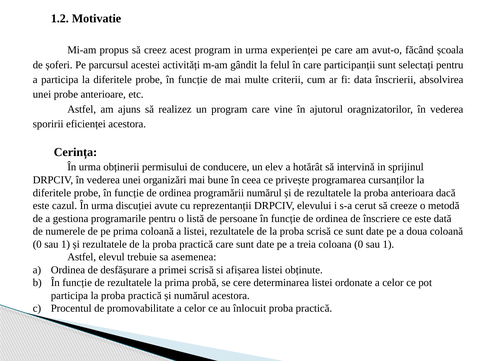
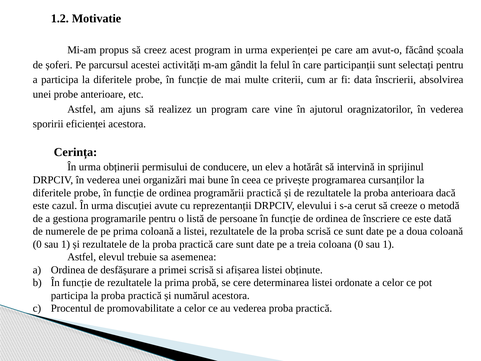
programării numărul: numărul -> practică (264, 193)
au înlocuit: înlocuit -> vederea (250, 308)
